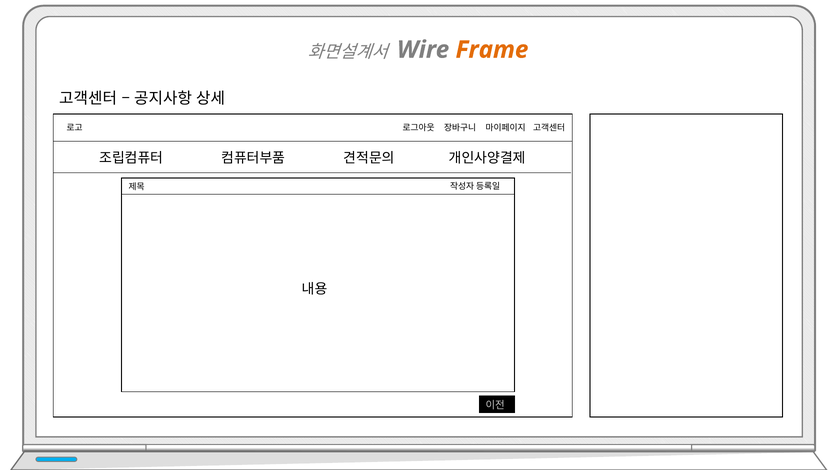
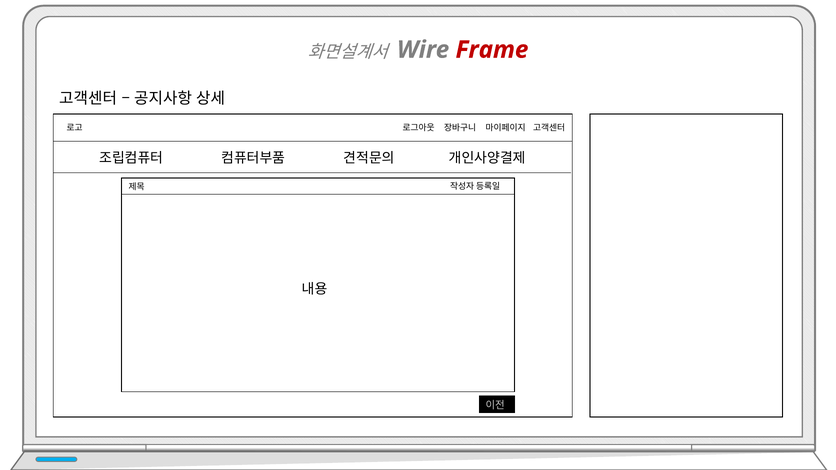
Frame colour: orange -> red (492, 50)
